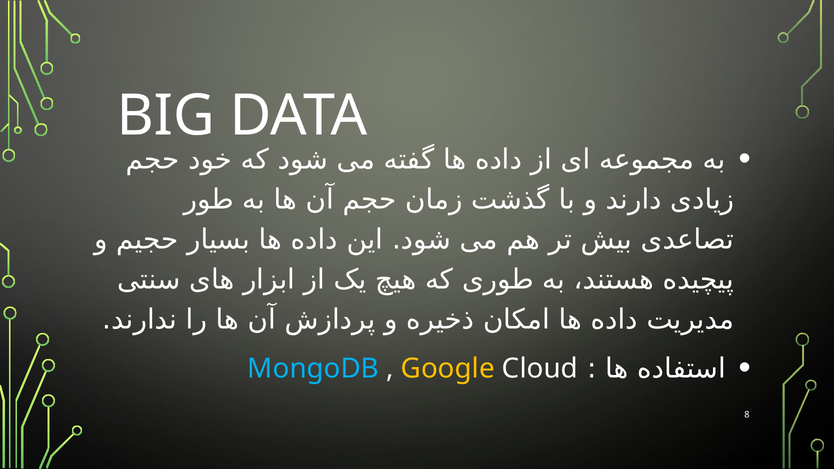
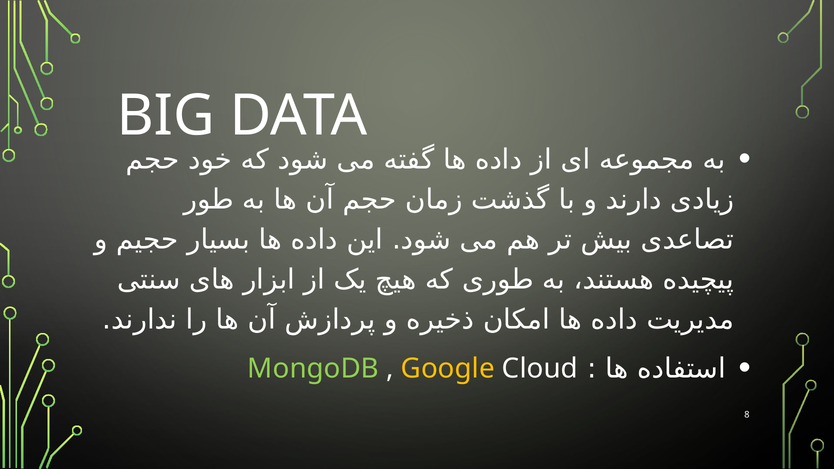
MongoDB colour: light blue -> light green (313, 369)
